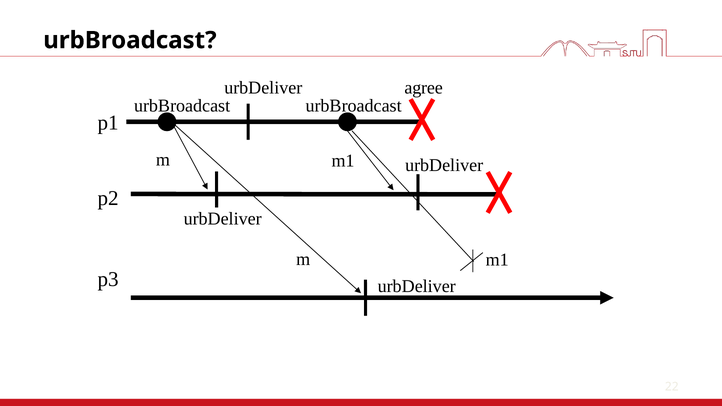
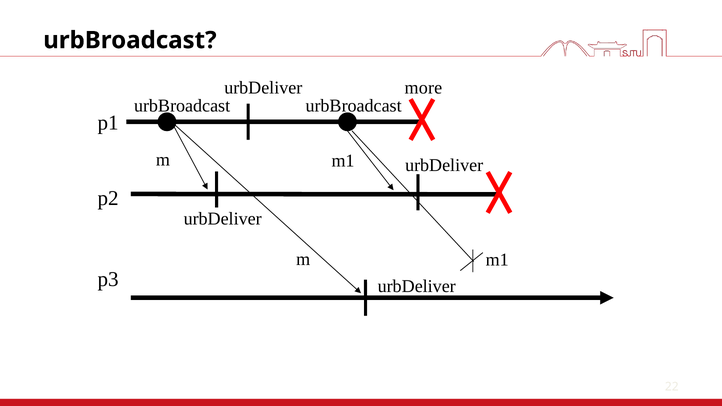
agree: agree -> more (423, 88)
